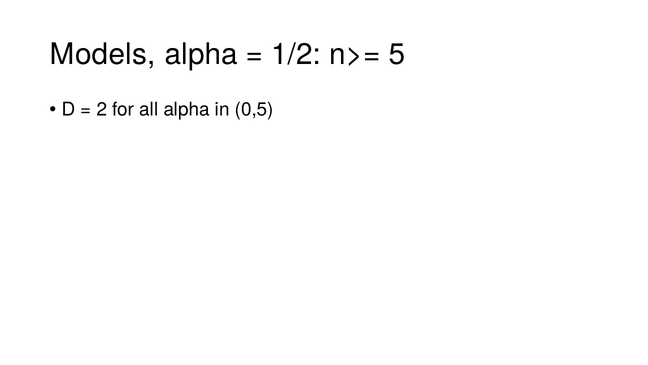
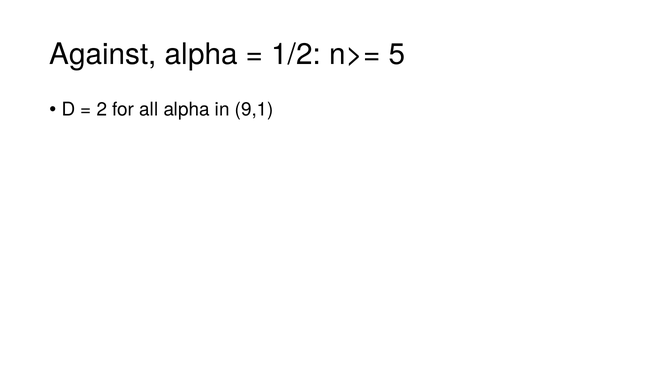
Models: Models -> Against (103, 54)
0,5: 0,5 -> 9,1 (254, 110)
